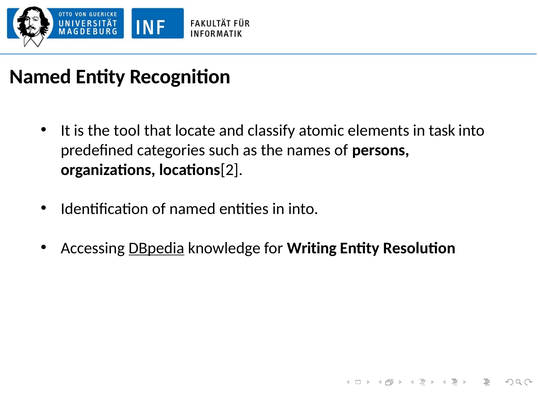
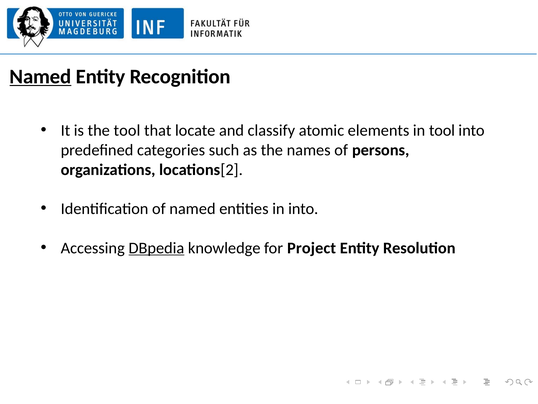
Named underline: none -> present (40, 77)
in task: task -> tool (442, 130)
Writing: Writing -> Project (312, 248)
